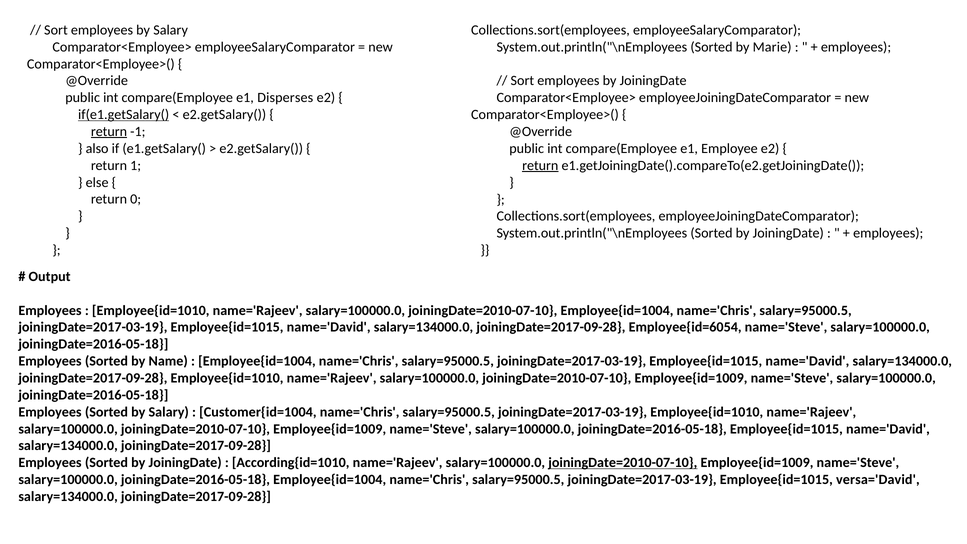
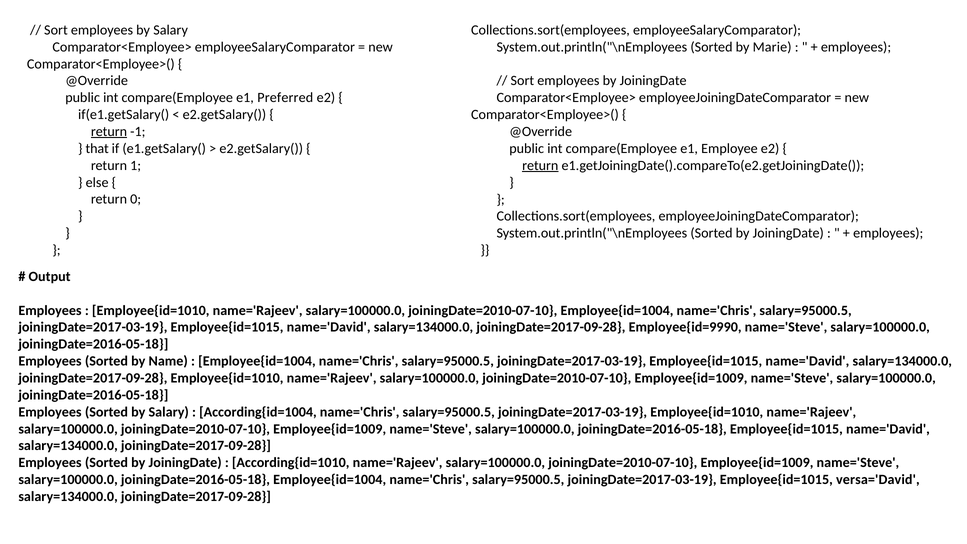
Disperses: Disperses -> Preferred (285, 98)
if(e1.getSalary( underline: present -> none (124, 115)
also: also -> that (97, 149)
Employee{id=6054: Employee{id=6054 -> Employee{id=9990 (685, 327)
Customer{id=1004: Customer{id=1004 -> According{id=1004 (258, 412)
joiningDate=2010-07-10 underline: present -> none (623, 463)
